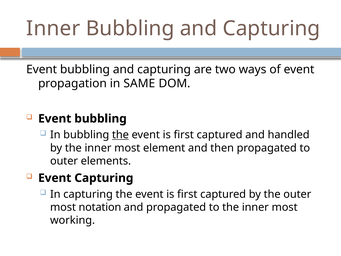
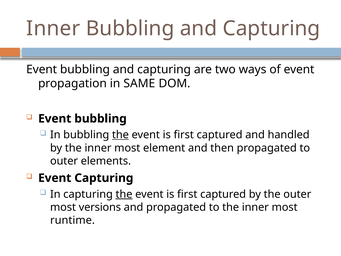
the underline: none -> present (124, 194)
notation: notation -> versions (100, 207)
working: working -> runtime (73, 220)
